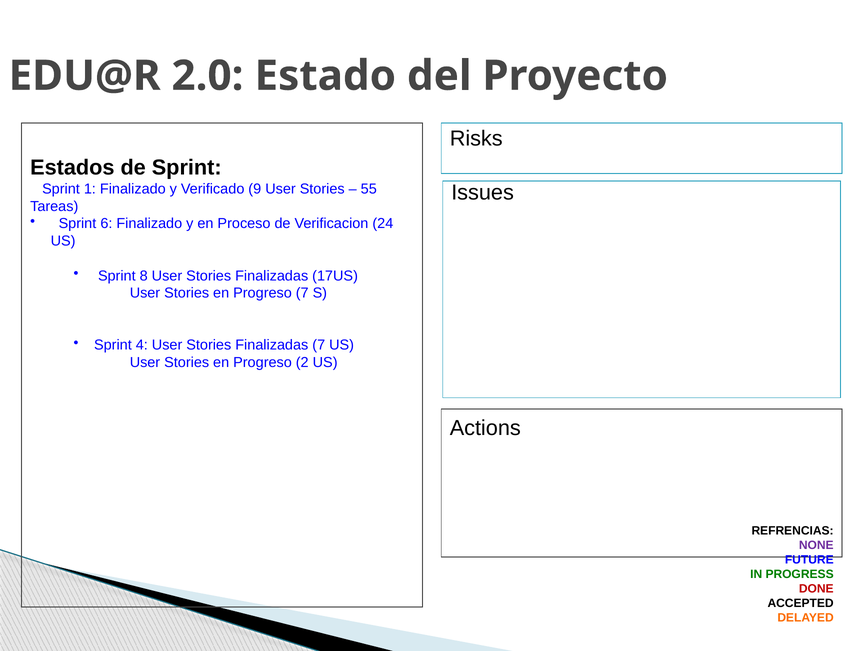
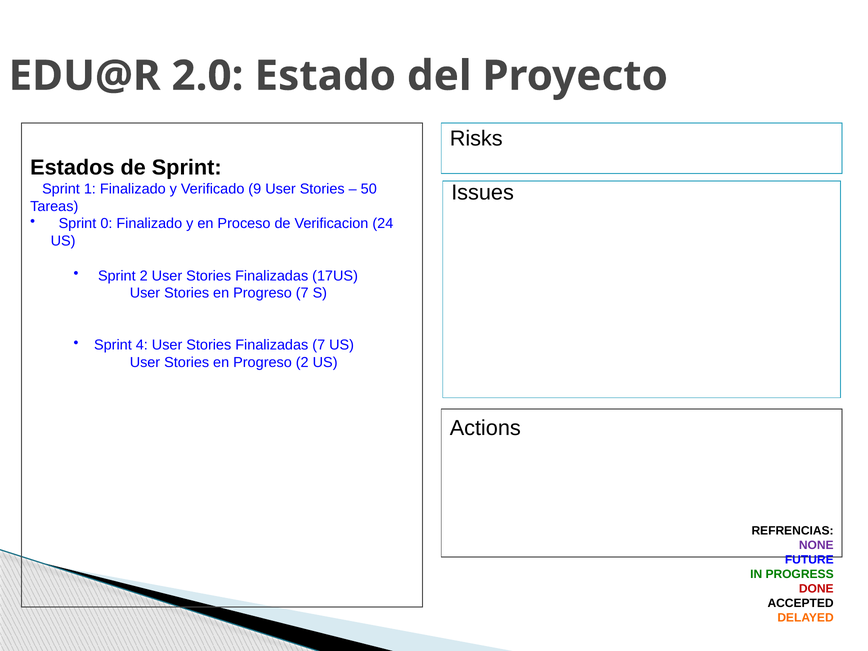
55: 55 -> 50 (369, 189)
6: 6 -> 0 (106, 224)
Sprint 8: 8 -> 2 (144, 276)
